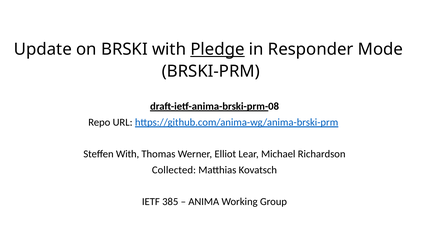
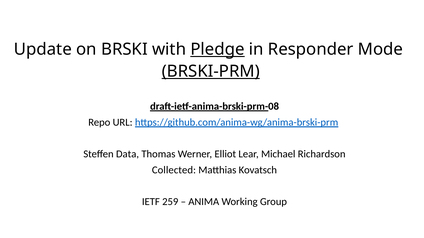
BRSKI-PRM underline: none -> present (211, 72)
Steffen With: With -> Data (128, 154)
385: 385 -> 259 (170, 202)
